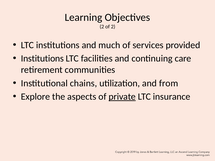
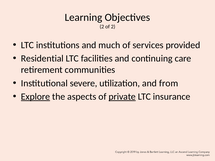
Institutions: Institutions -> Residential (42, 58)
chains: chains -> severe (84, 83)
Explore underline: none -> present (35, 97)
